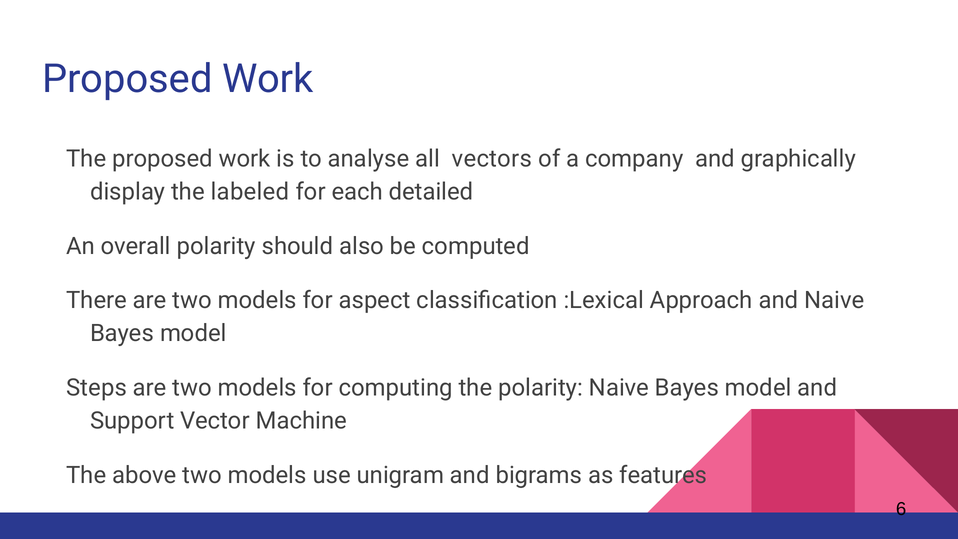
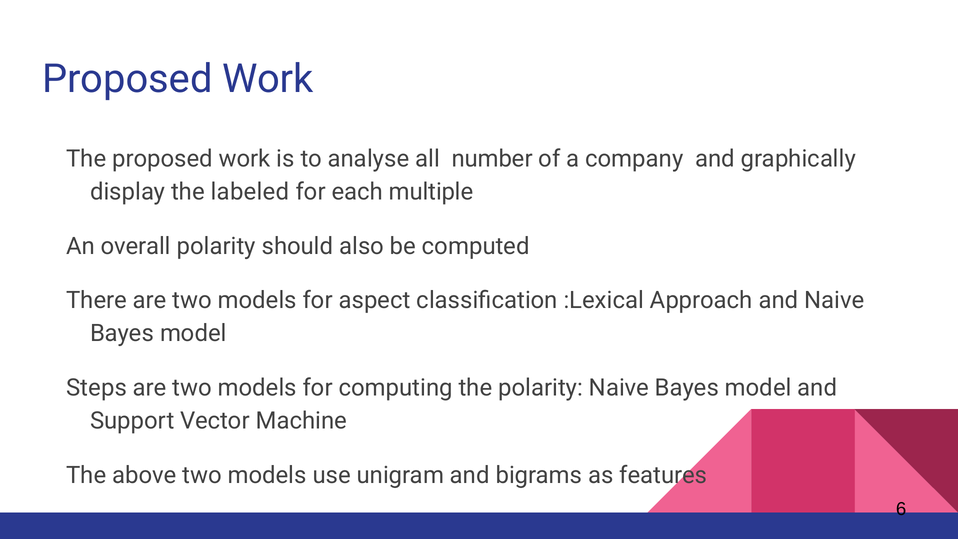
vectors: vectors -> number (492, 159)
detailed: detailed -> multiple (431, 192)
